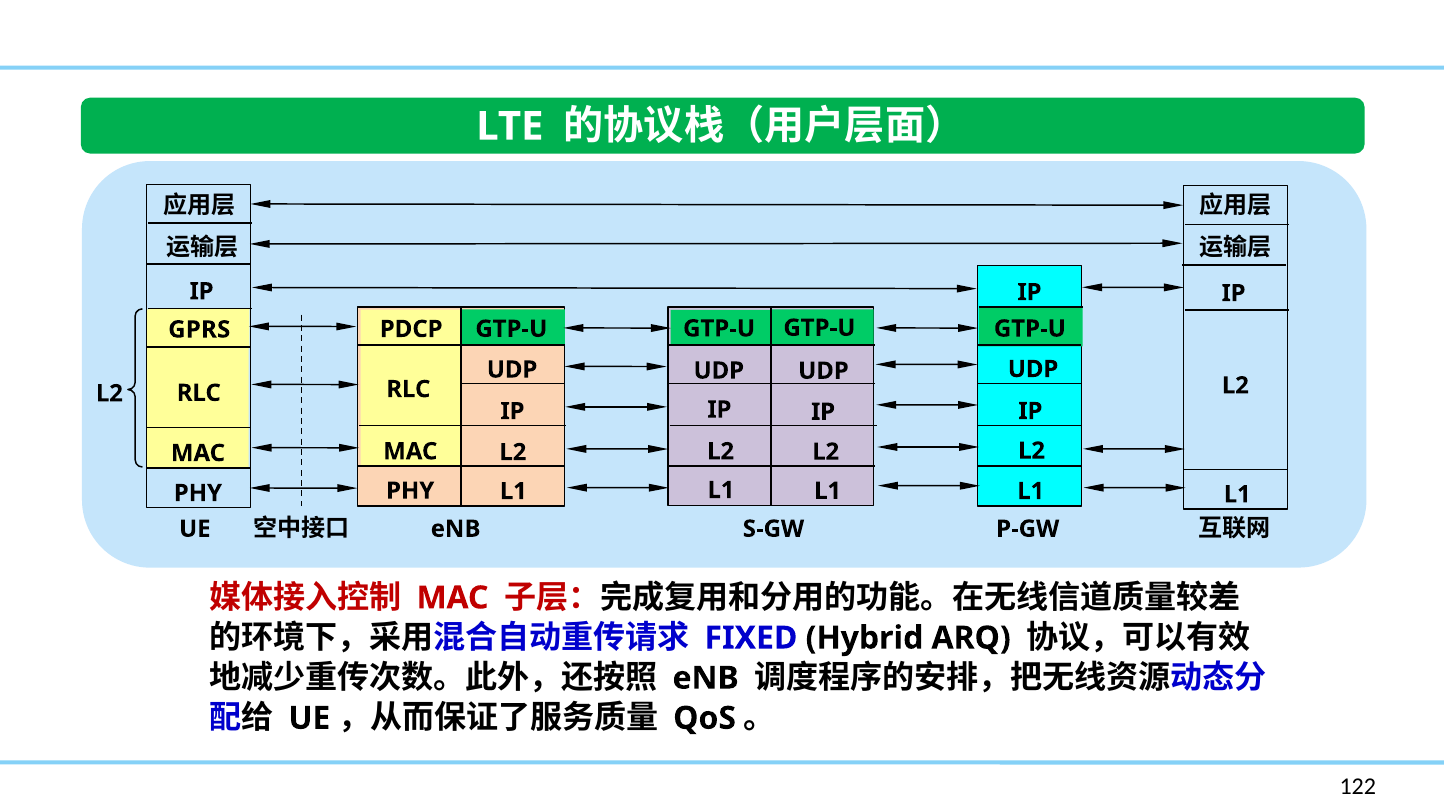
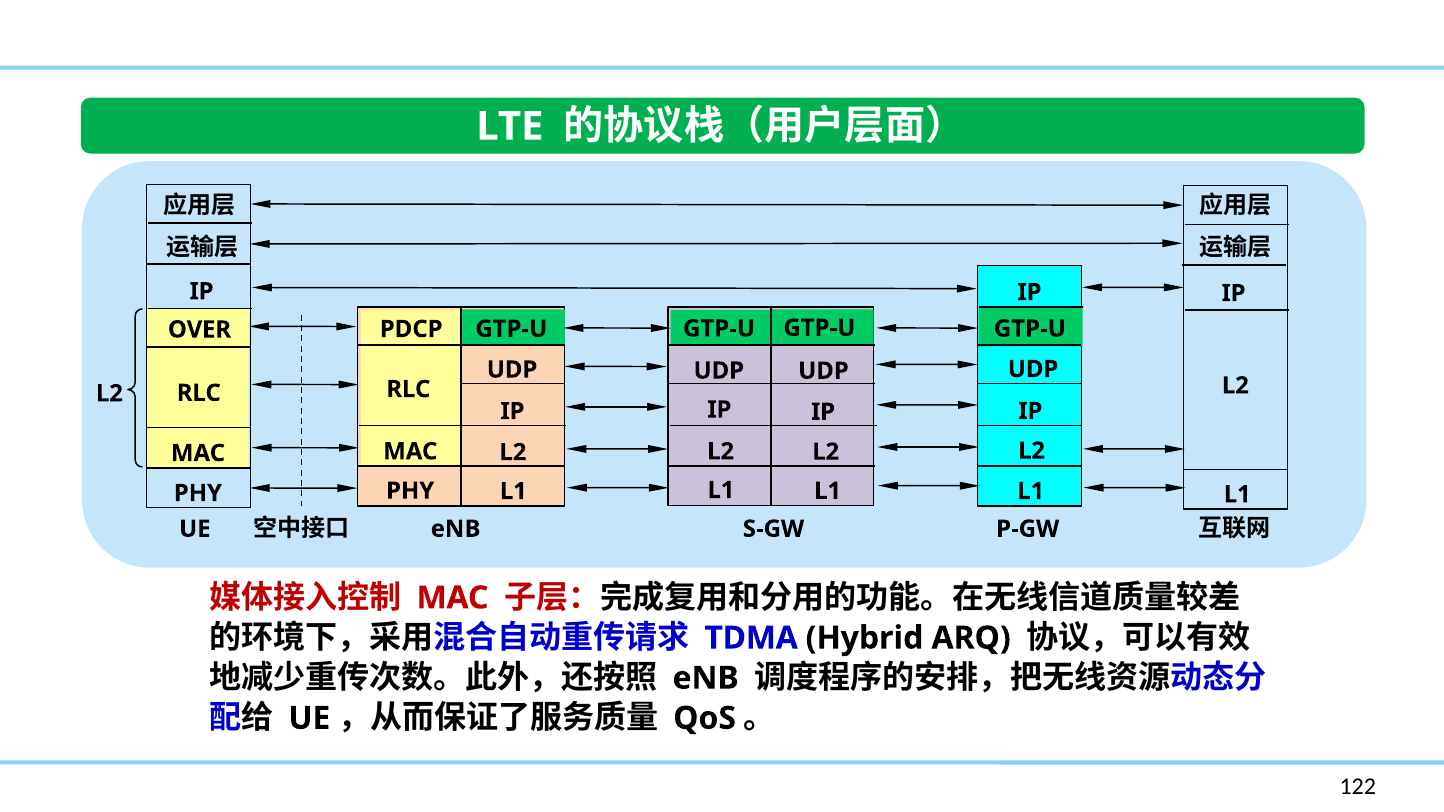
GPRS: GPRS -> OVER (199, 330)
FIXED: FIXED -> TDMA (751, 638)
